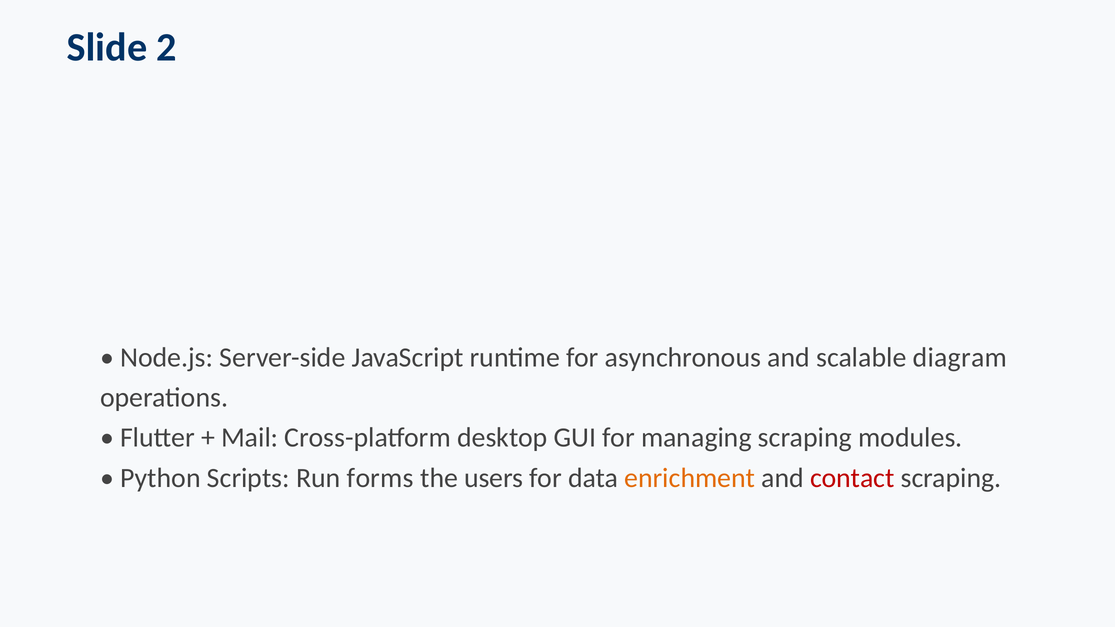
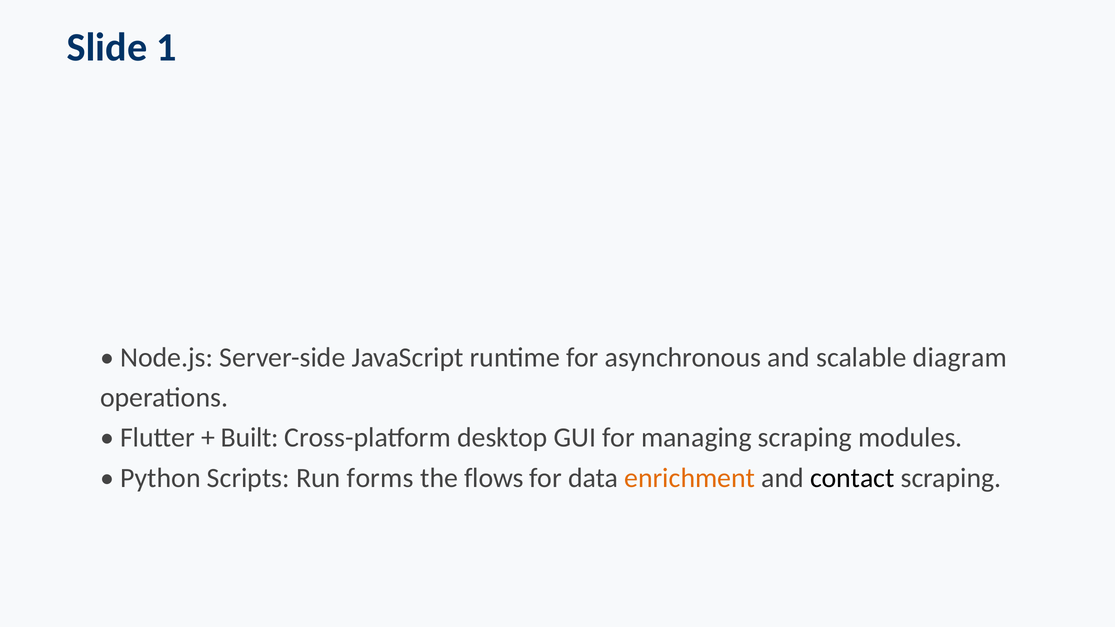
2: 2 -> 1 (167, 47)
Mail: Mail -> Built (250, 438)
users: users -> flows (494, 478)
contact colour: red -> black (852, 478)
